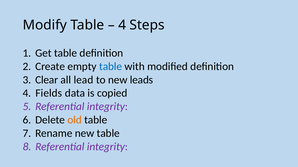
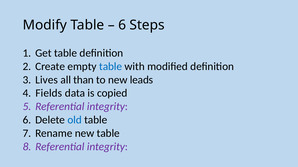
4: 4 -> 6 (122, 25)
Clear: Clear -> Lives (47, 80)
lead: lead -> than (84, 80)
old colour: orange -> blue (75, 120)
